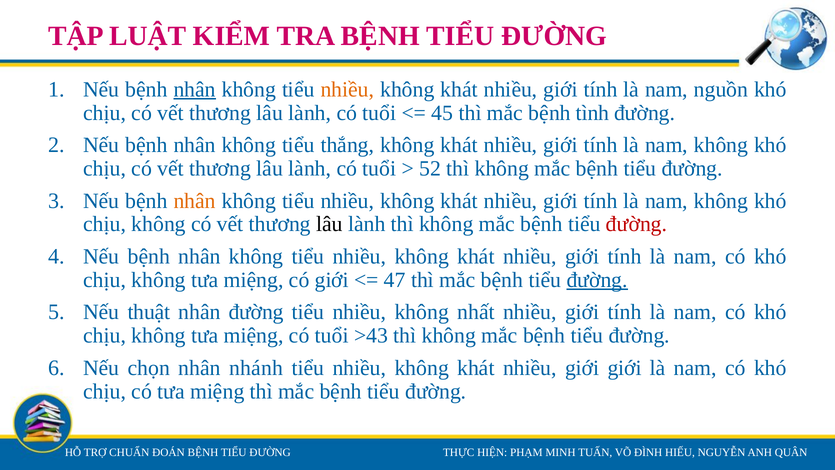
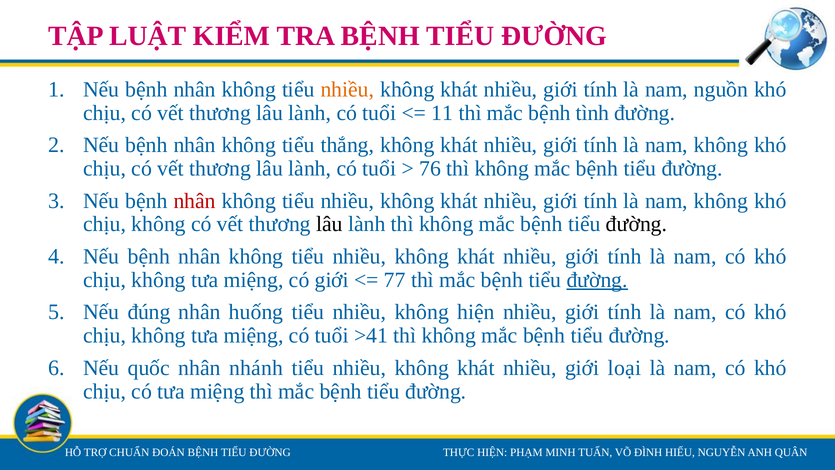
nhân underline: present -> none (195, 89)
45: 45 -> 11 (442, 113)
52: 52 -> 76 (430, 169)
nhân colour: orange -> red (195, 201)
đường colour: red -> black (637, 224)
47: 47 -> 77 (395, 280)
thuật: thuật -> đúng (149, 312)
nhân đường: đường -> huống (256, 312)
không nhất: nhất -> hiện (476, 312)
>43: >43 -> >41 (371, 335)
chọn: chọn -> quốc (149, 368)
giới giới: giới -> loại (625, 368)
